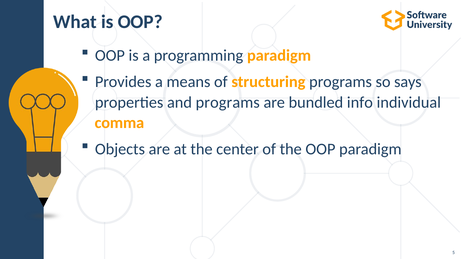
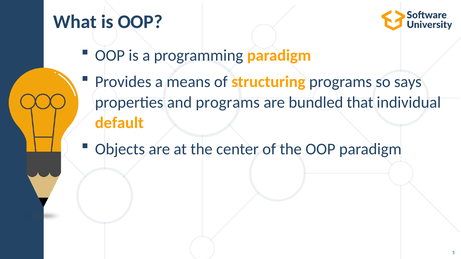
info: info -> that (360, 103)
comma: comma -> default (119, 123)
